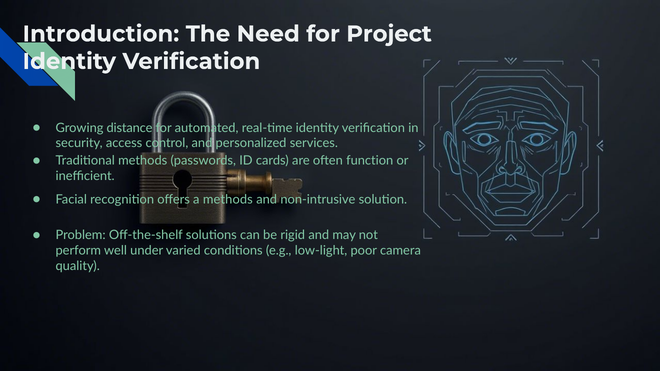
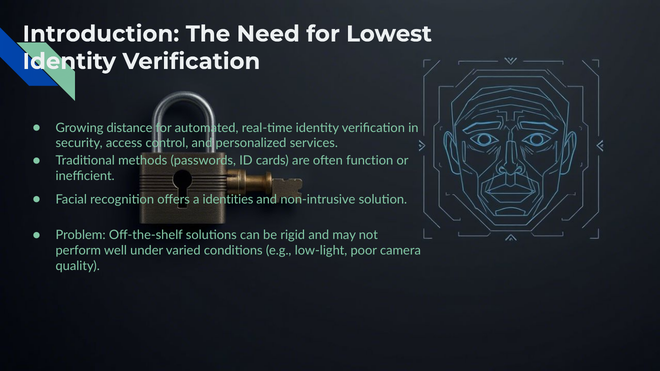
Project: Project -> Lowest (389, 34)
a methods: methods -> identities (228, 199)
